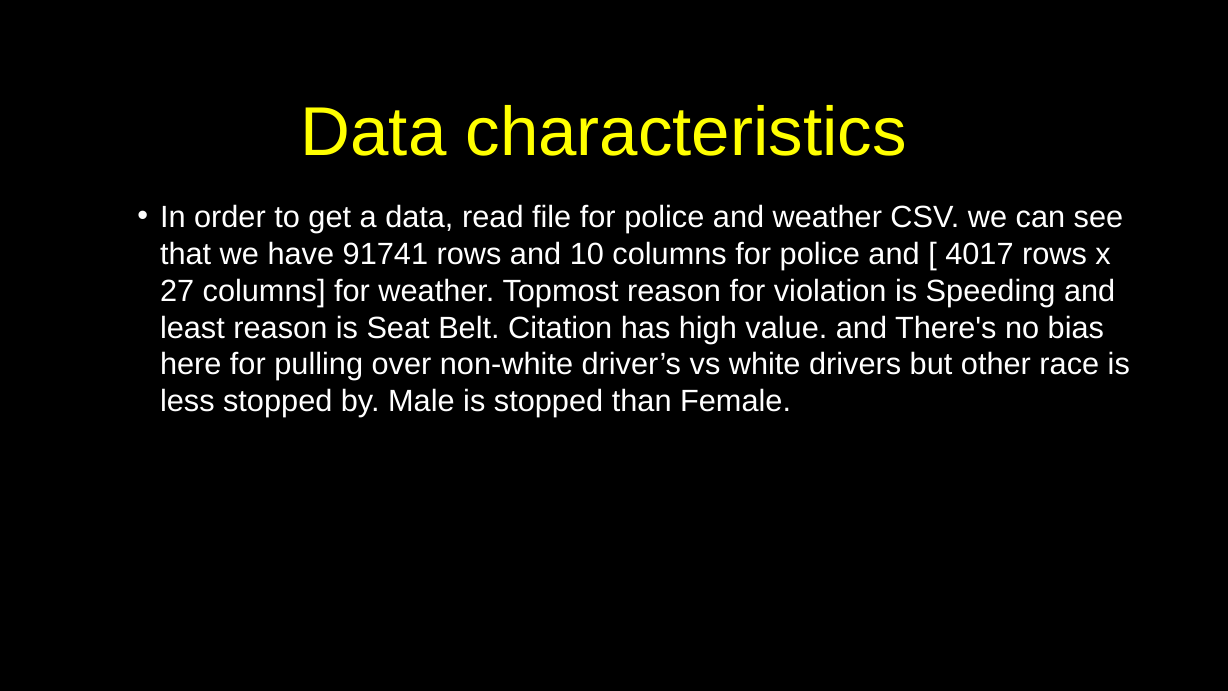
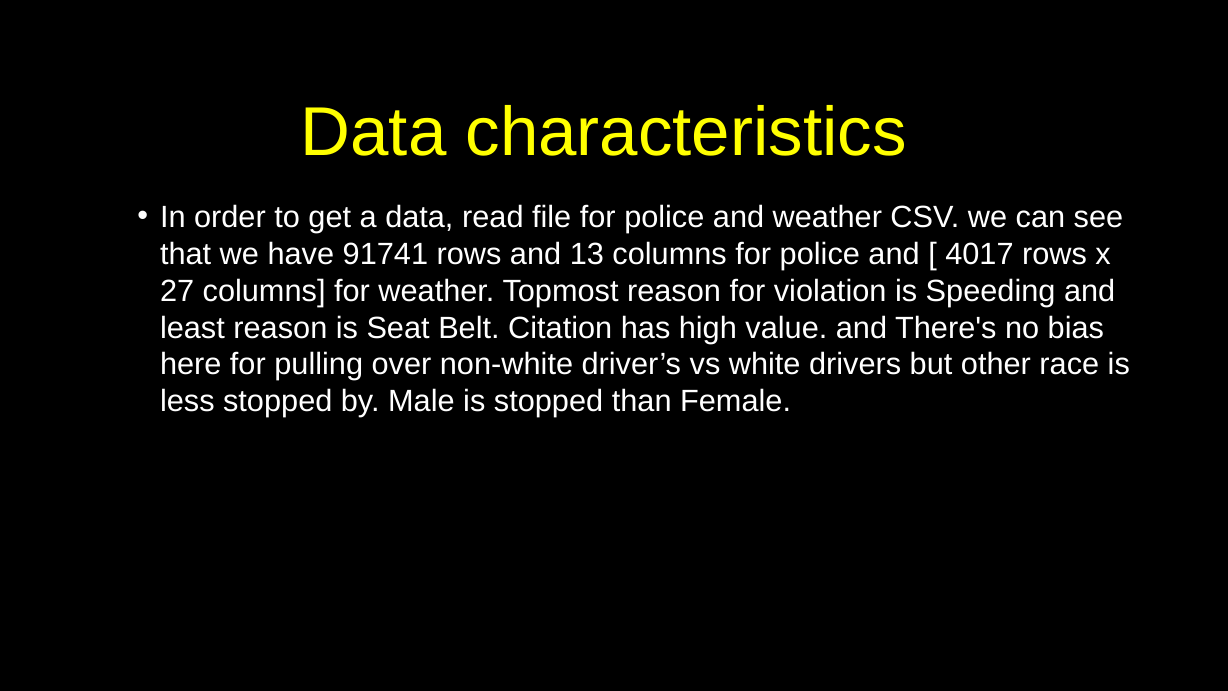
10: 10 -> 13 (587, 254)
